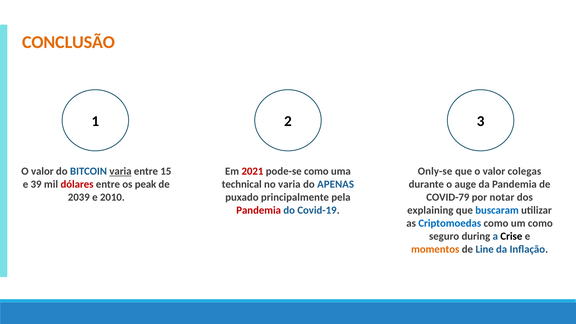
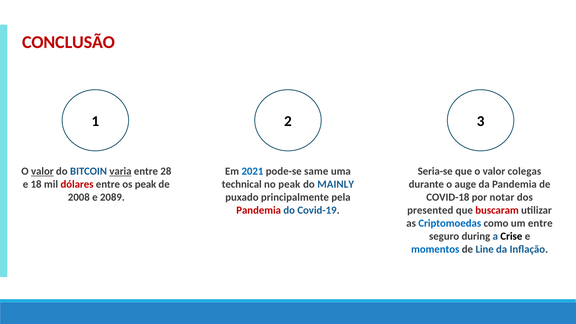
CONCLUSÃO colour: orange -> red (69, 42)
valor underline: none -> present (42, 171)
15: 15 -> 28 (166, 171)
2021 colour: red -> blue (252, 171)
pode-se como: como -> same (316, 171)
Only-se: Only-se -> Seria-se (435, 171)
39: 39 -> 18 (36, 184)
no varia: varia -> peak (289, 184)
APENAS: APENAS -> MAINLY (336, 184)
2039: 2039 -> 2008 (79, 197)
2010: 2010 -> 2089 (112, 197)
COVID-79: COVID-79 -> COVID-18 (448, 197)
explaining: explaining -> presented (430, 210)
buscaram colour: blue -> red (497, 210)
um como: como -> entre (540, 223)
momentos colour: orange -> blue (435, 249)
